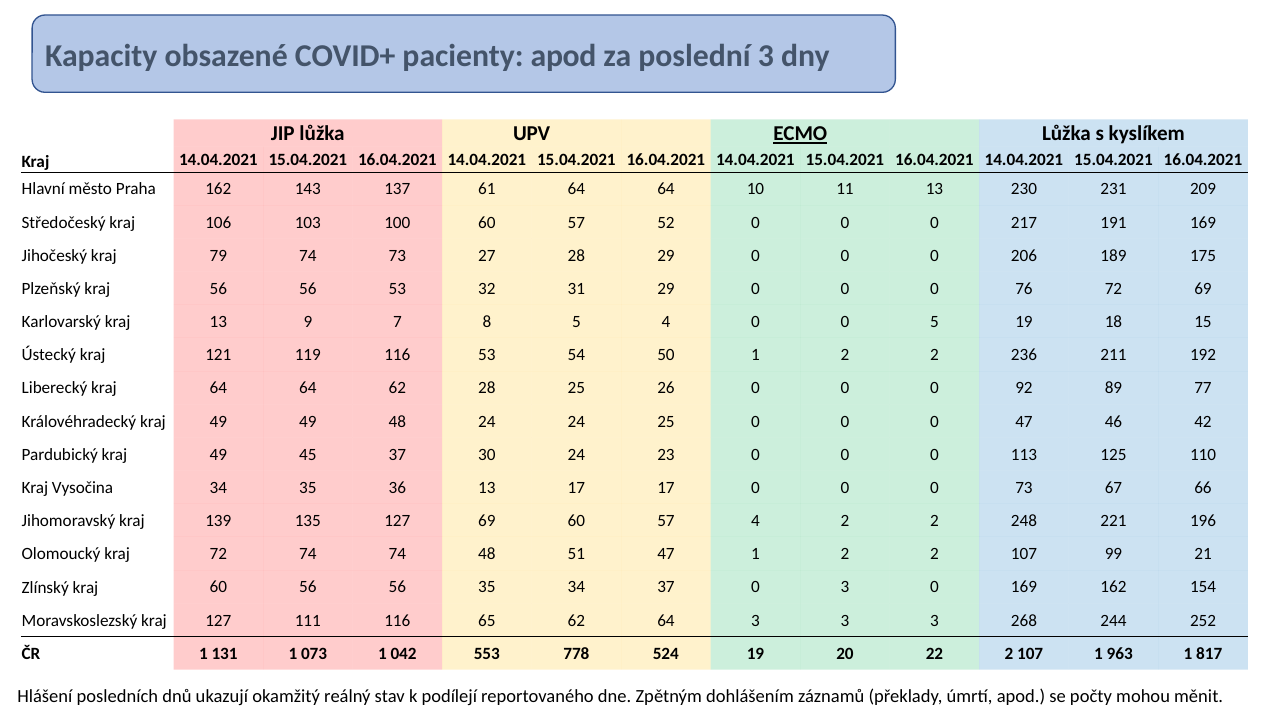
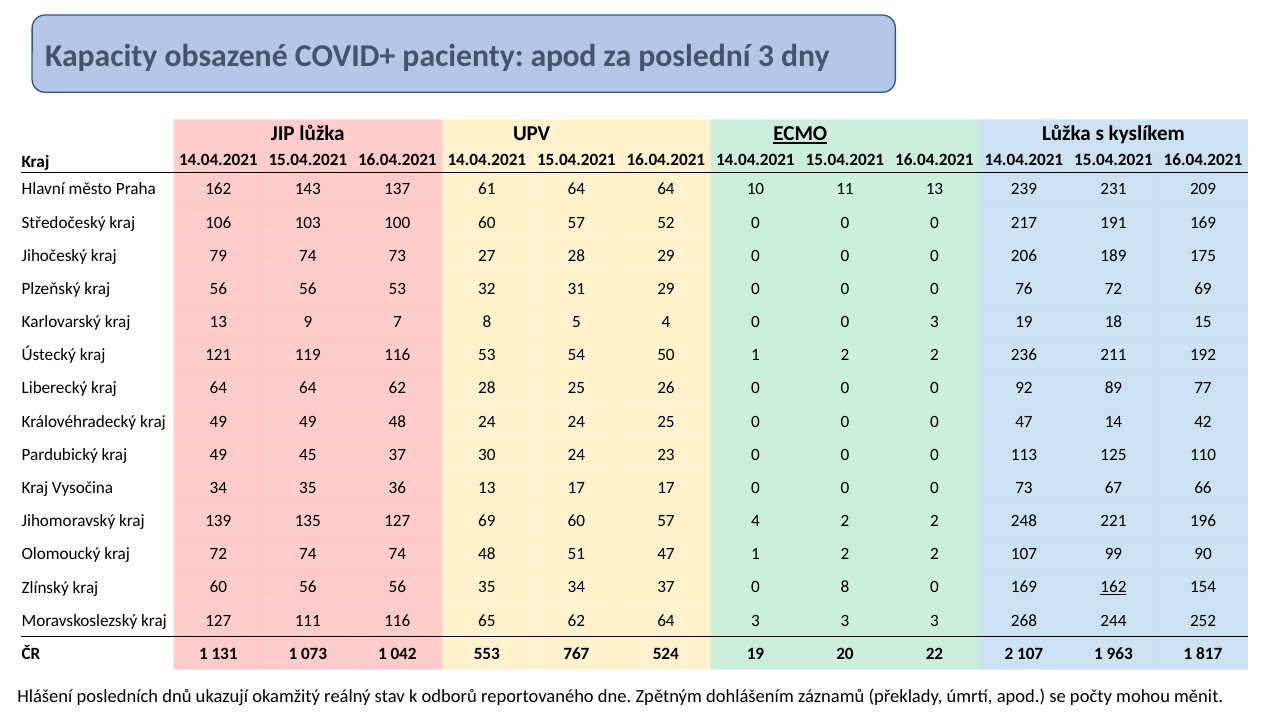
230: 230 -> 239 (1024, 189)
0 5: 5 -> 3 (935, 322)
46: 46 -> 14 (1114, 421)
21: 21 -> 90 (1203, 554)
0 3: 3 -> 8 (845, 587)
162 underline: none -> present (1114, 587)
778: 778 -> 767 (576, 653)
podílejí: podílejí -> odborů (449, 696)
